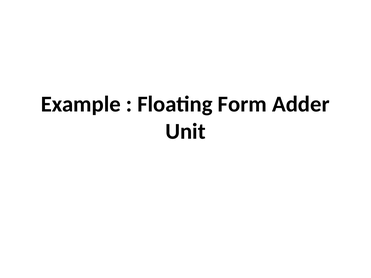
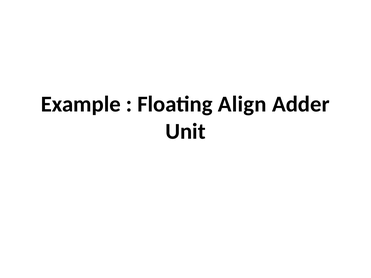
Form: Form -> Align (242, 104)
